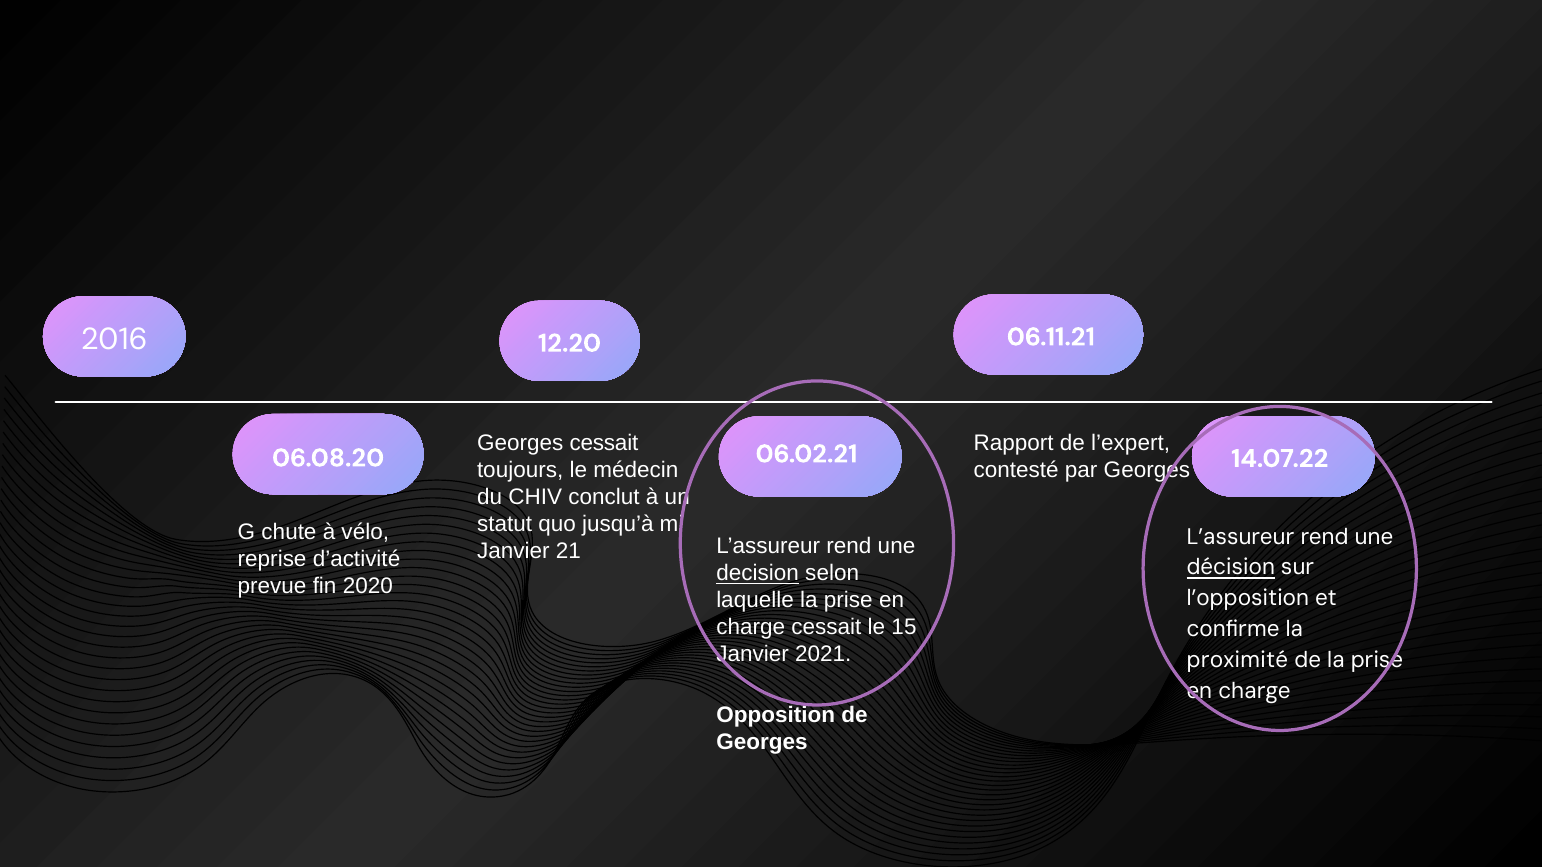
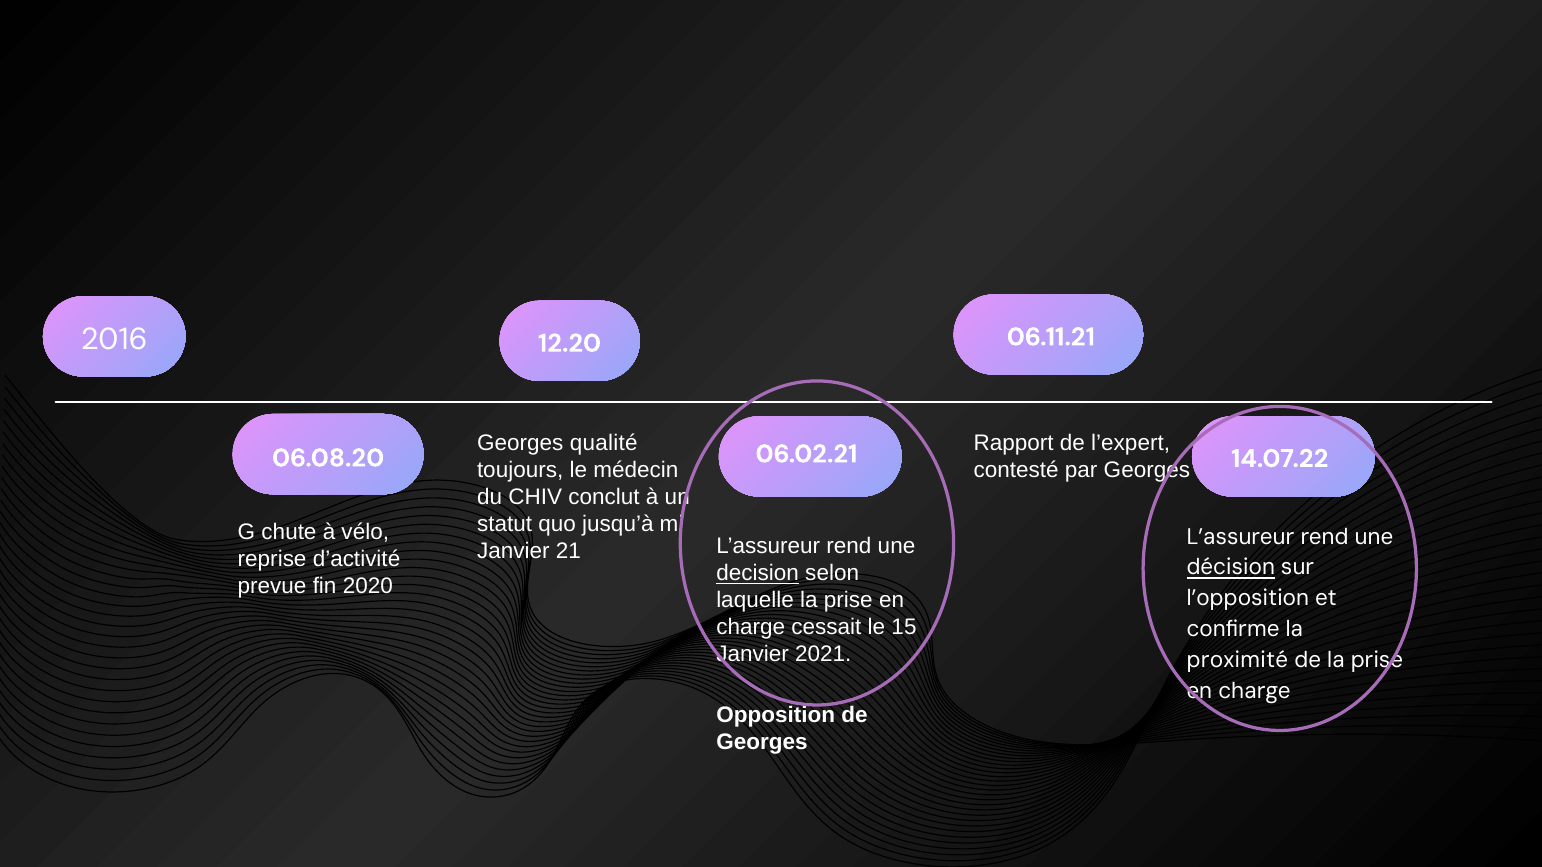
Georges cessait: cessait -> qualité (604, 444)
